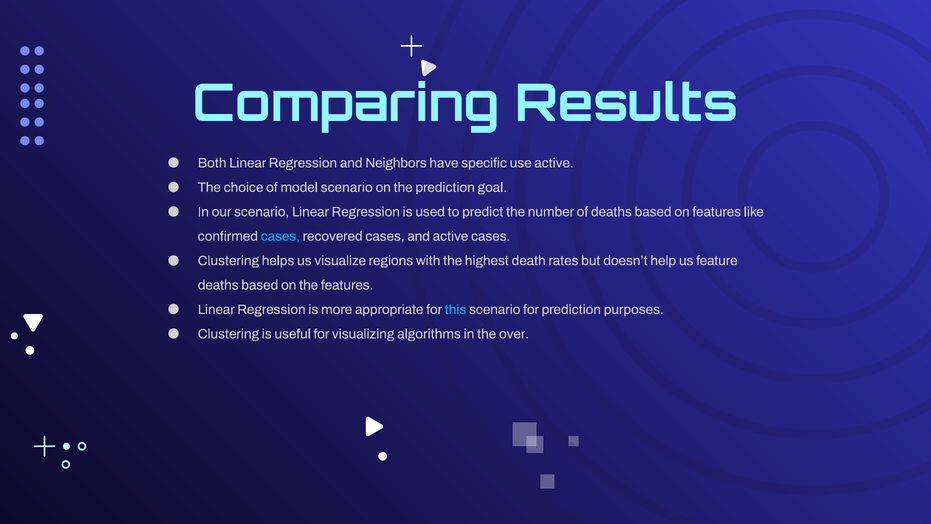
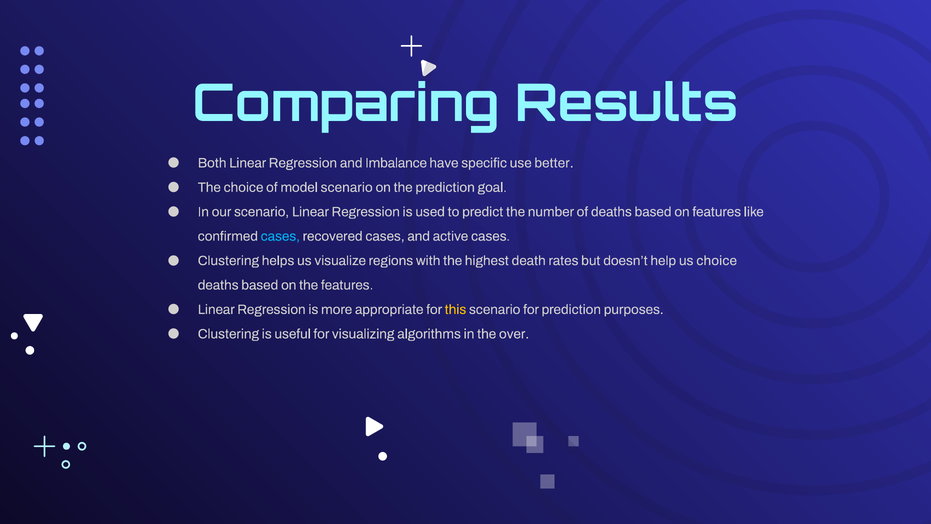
Neighbors: Neighbors -> Imbalance (396, 163)
use active: active -> better (554, 163)
us feature: feature -> choice (717, 260)
this colour: light blue -> yellow (455, 309)
